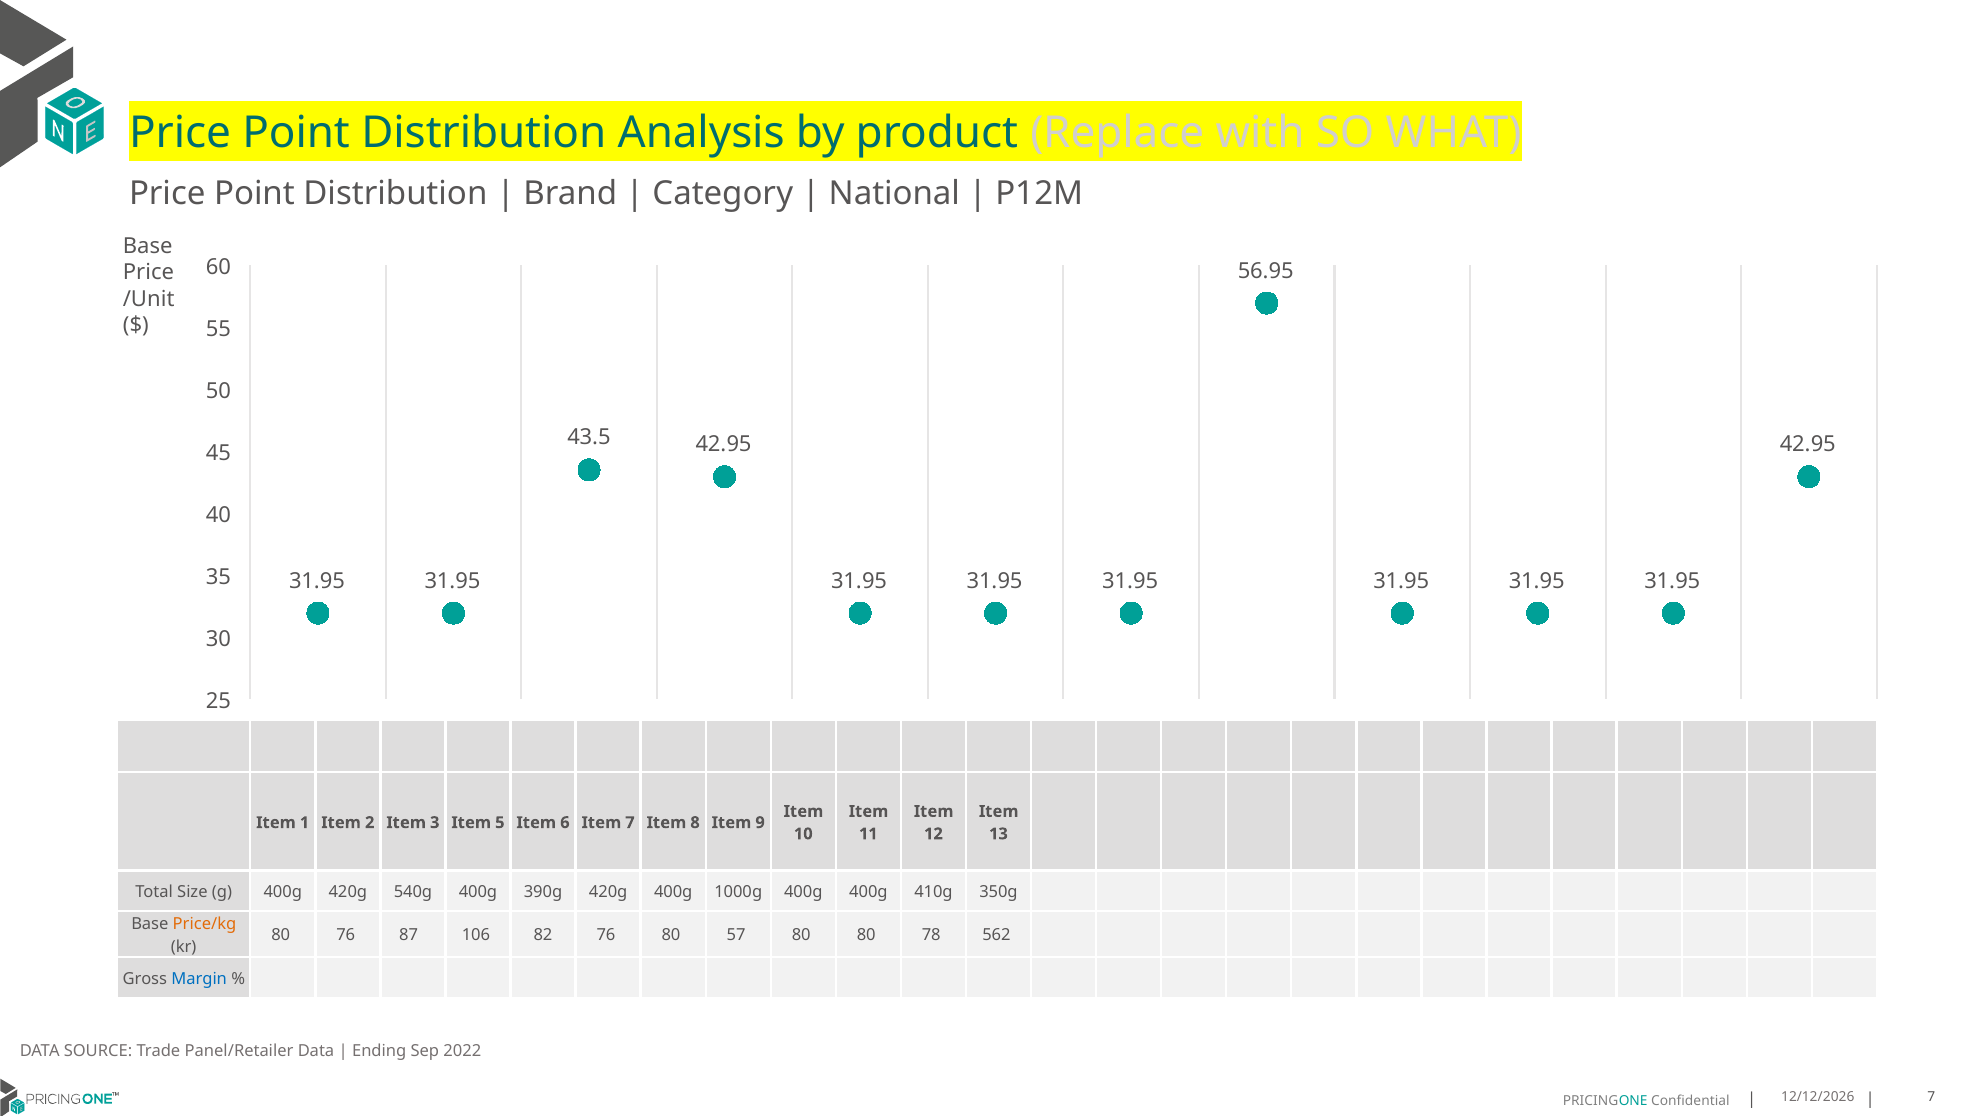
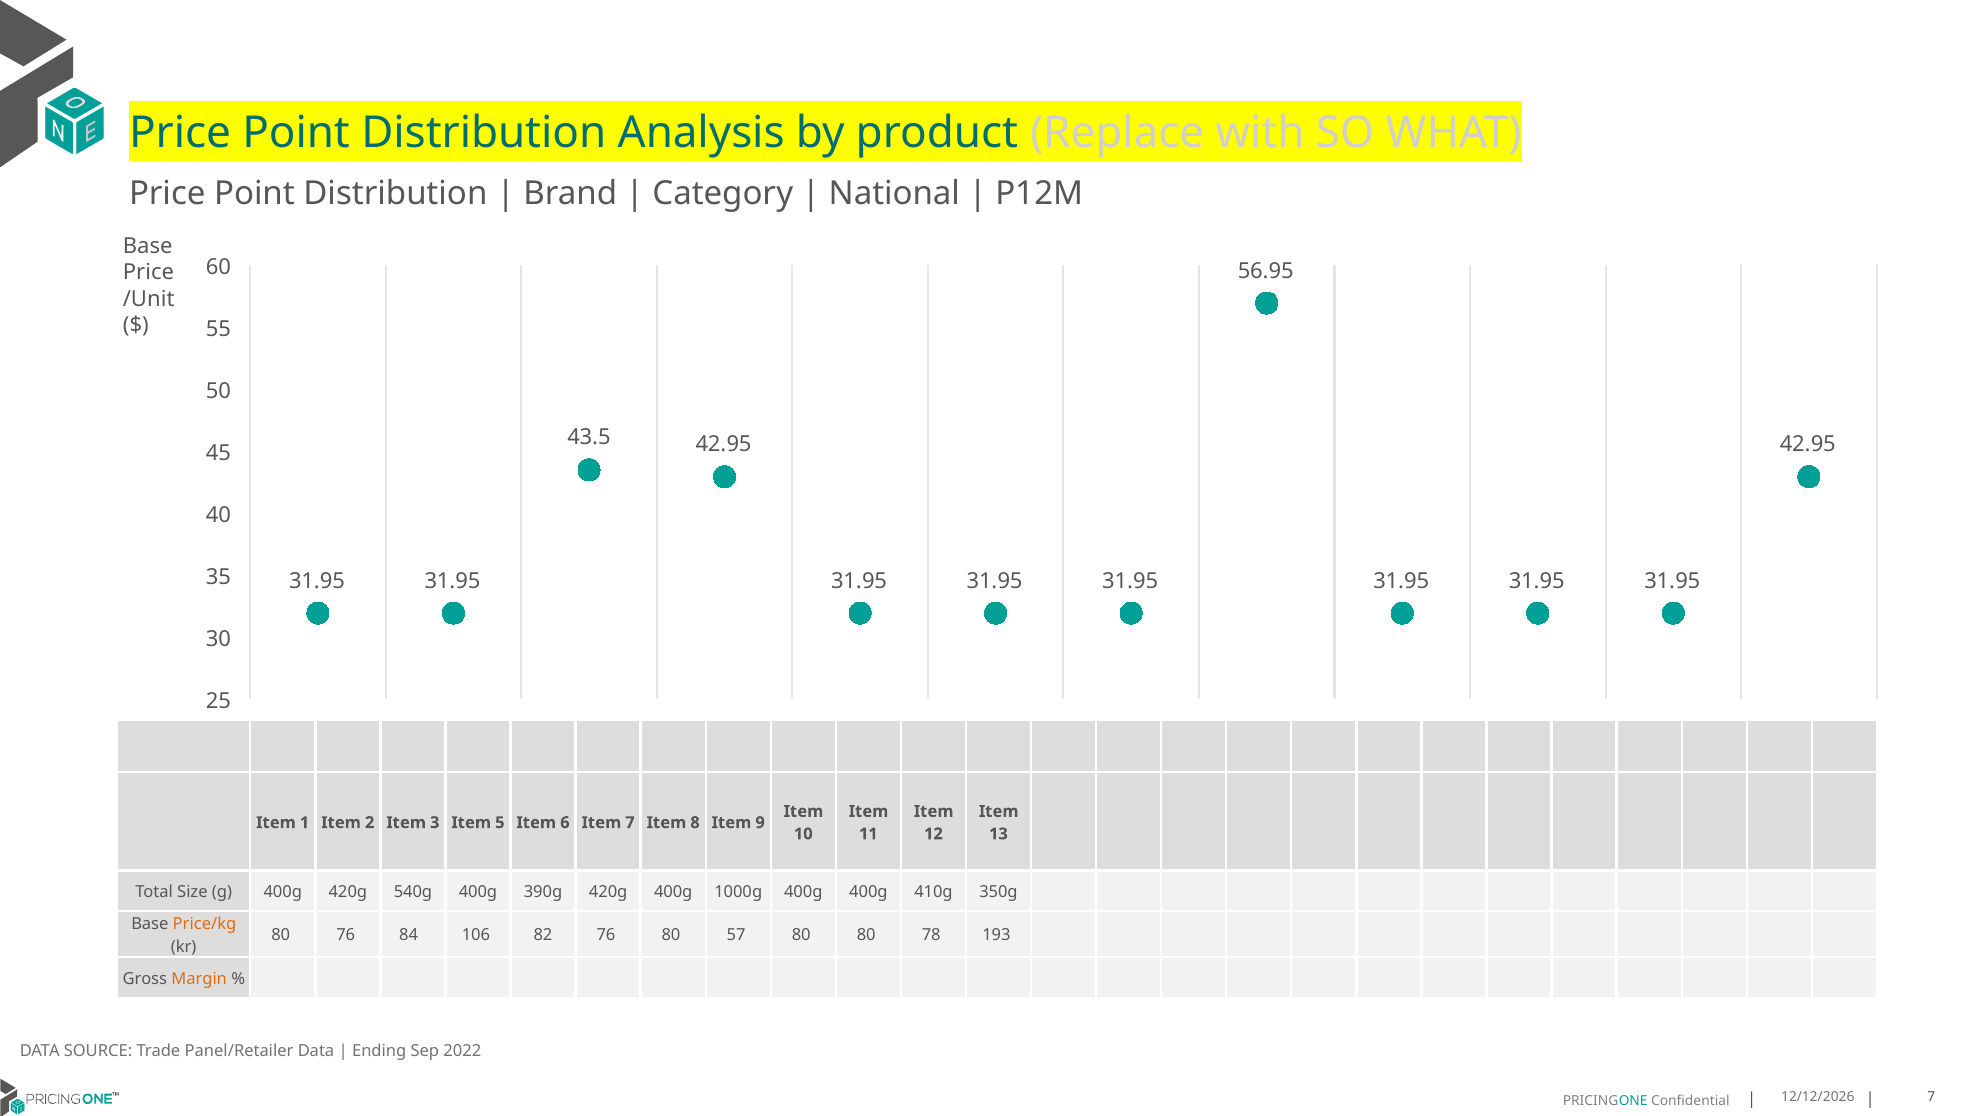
87: 87 -> 84 (409, 936)
562: 562 -> 193 (996, 936)
Margin colour: blue -> orange (199, 979)
